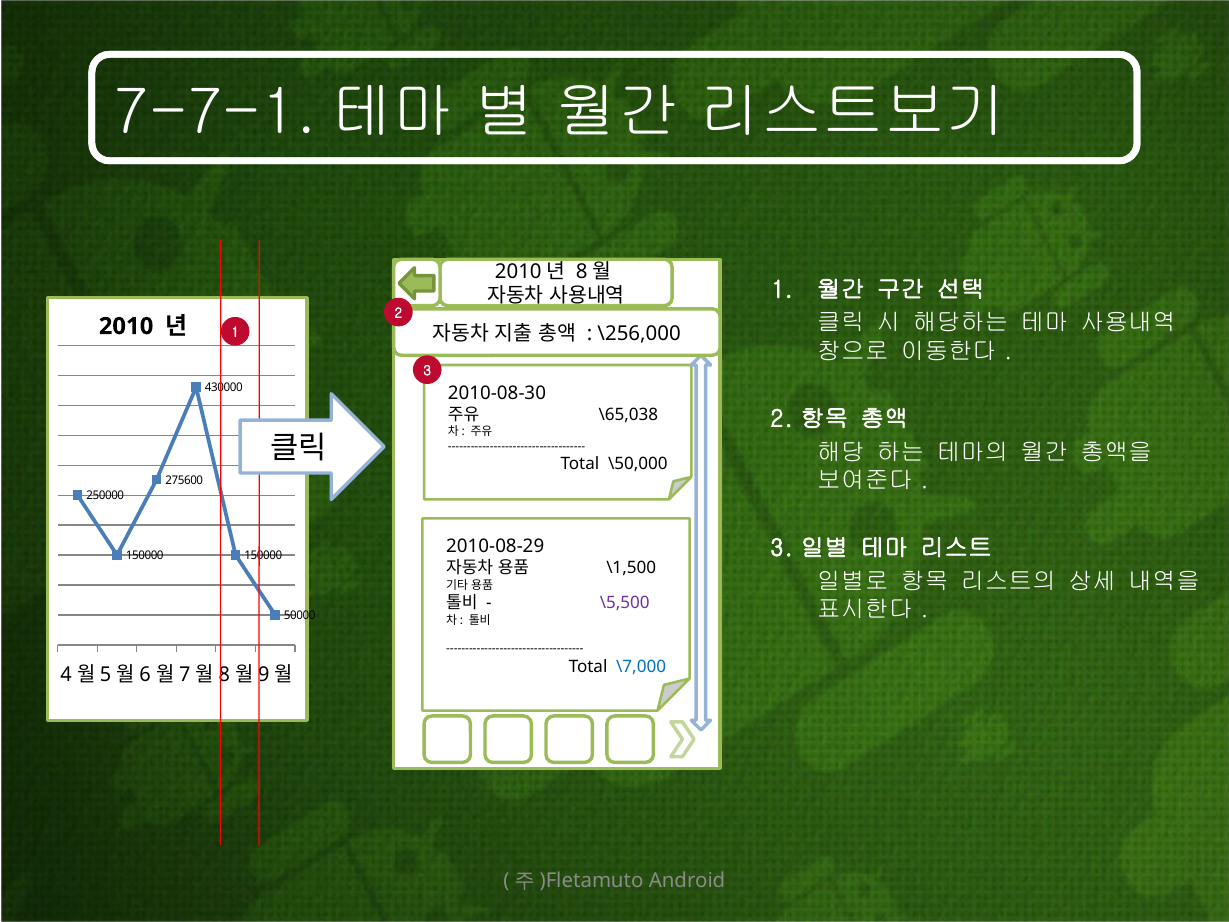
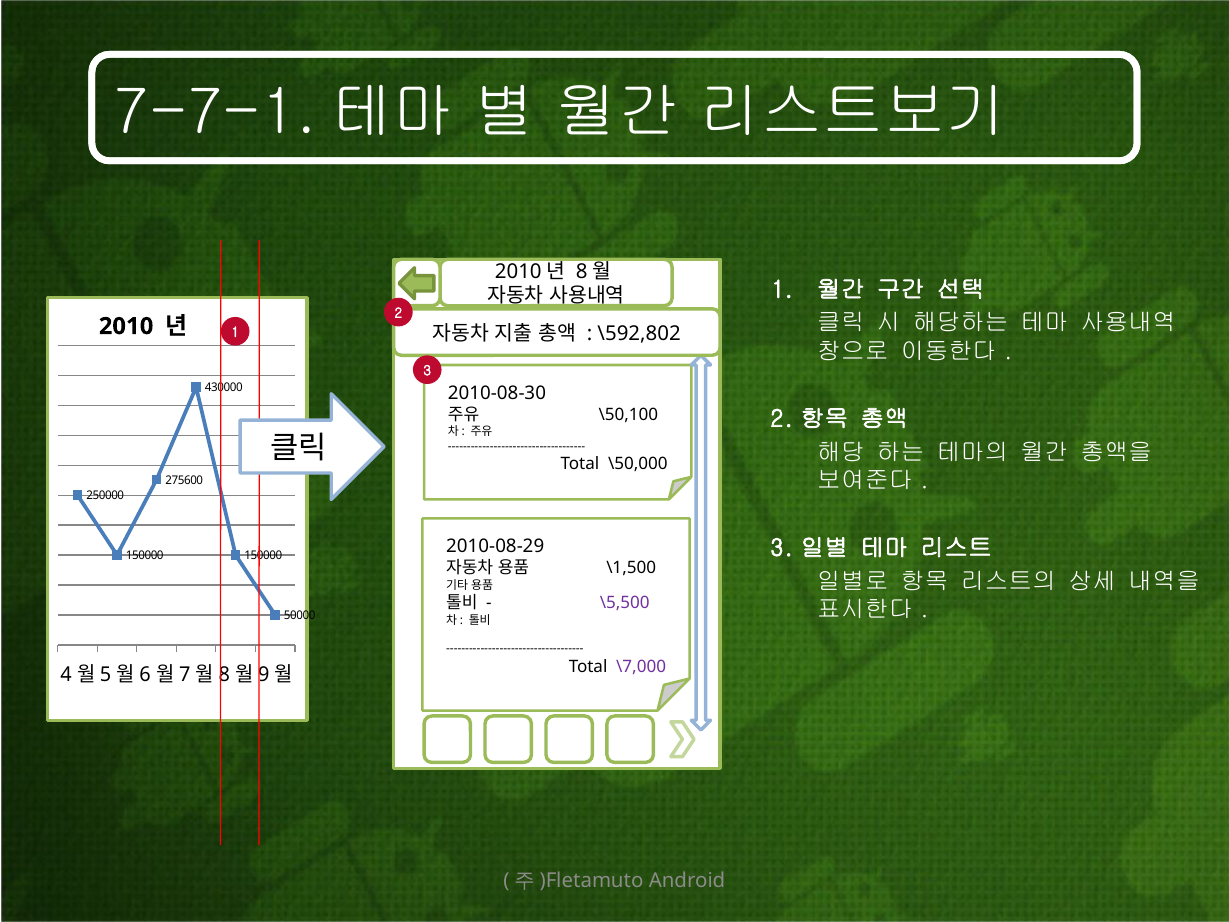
\256,000: \256,000 -> \592,802 (639, 333)
\65,038: \65,038 -> \50,100 (628, 415)
\7,000 colour: blue -> purple (641, 666)
